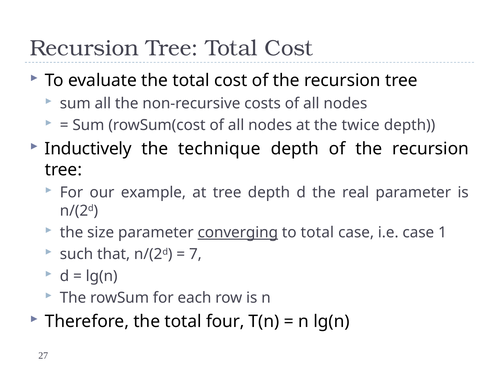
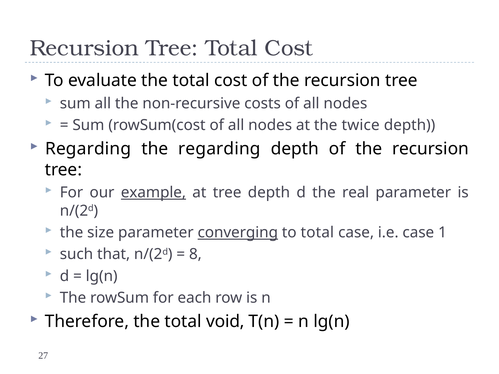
Inductively: Inductively -> Regarding (88, 149)
the technique: technique -> regarding (219, 149)
example underline: none -> present (153, 193)
7: 7 -> 8 (195, 254)
four: four -> void (225, 322)
